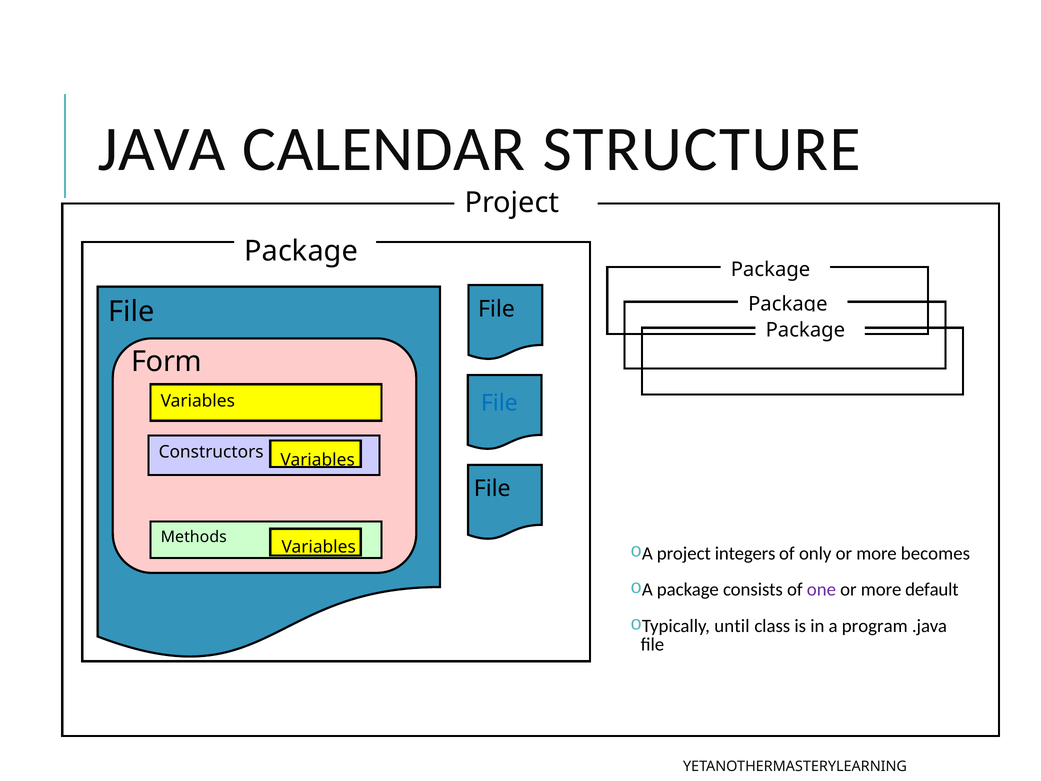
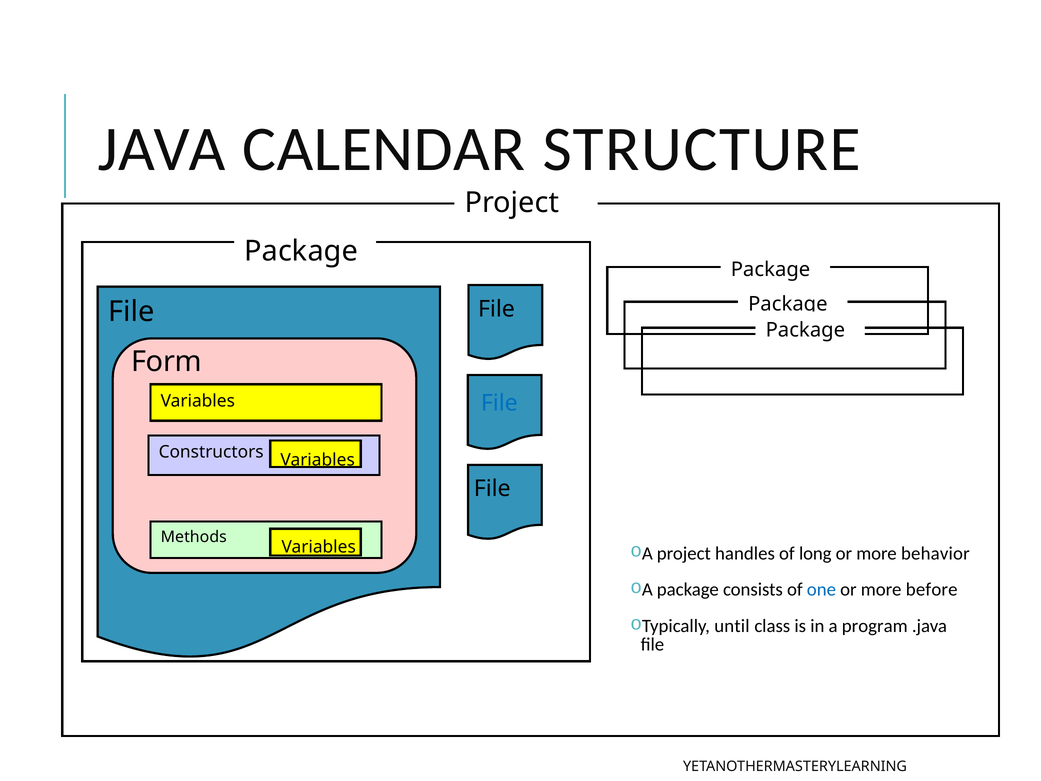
integers: integers -> handles (745, 553)
only: only -> long (815, 553)
becomes: becomes -> behavior (935, 553)
one colour: purple -> blue (821, 590)
default: default -> before (932, 590)
